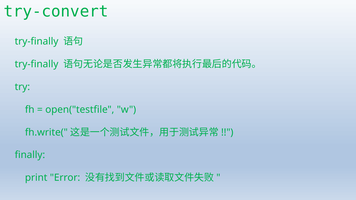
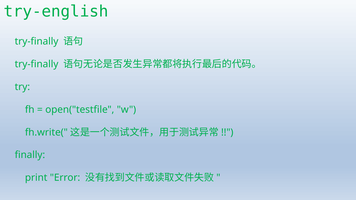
try-convert: try-convert -> try-english (56, 11)
